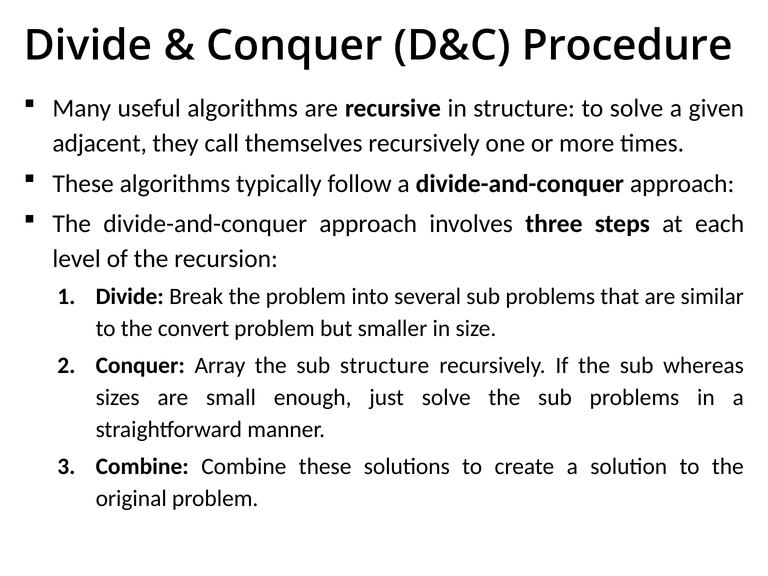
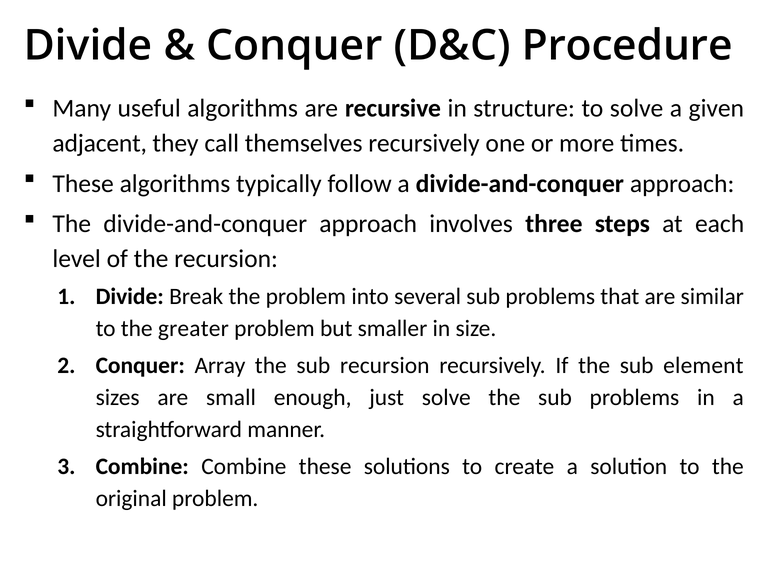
convert: convert -> greater (193, 329)
sub structure: structure -> recursion (385, 365)
whereas: whereas -> element (703, 365)
